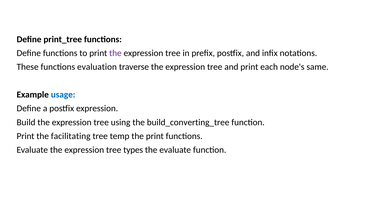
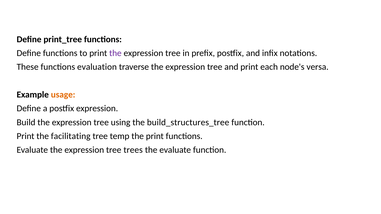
same: same -> versa (318, 67)
usage colour: blue -> orange (63, 95)
build_converting_tree: build_converting_tree -> build_structures_tree (188, 122)
types: types -> trees (133, 150)
